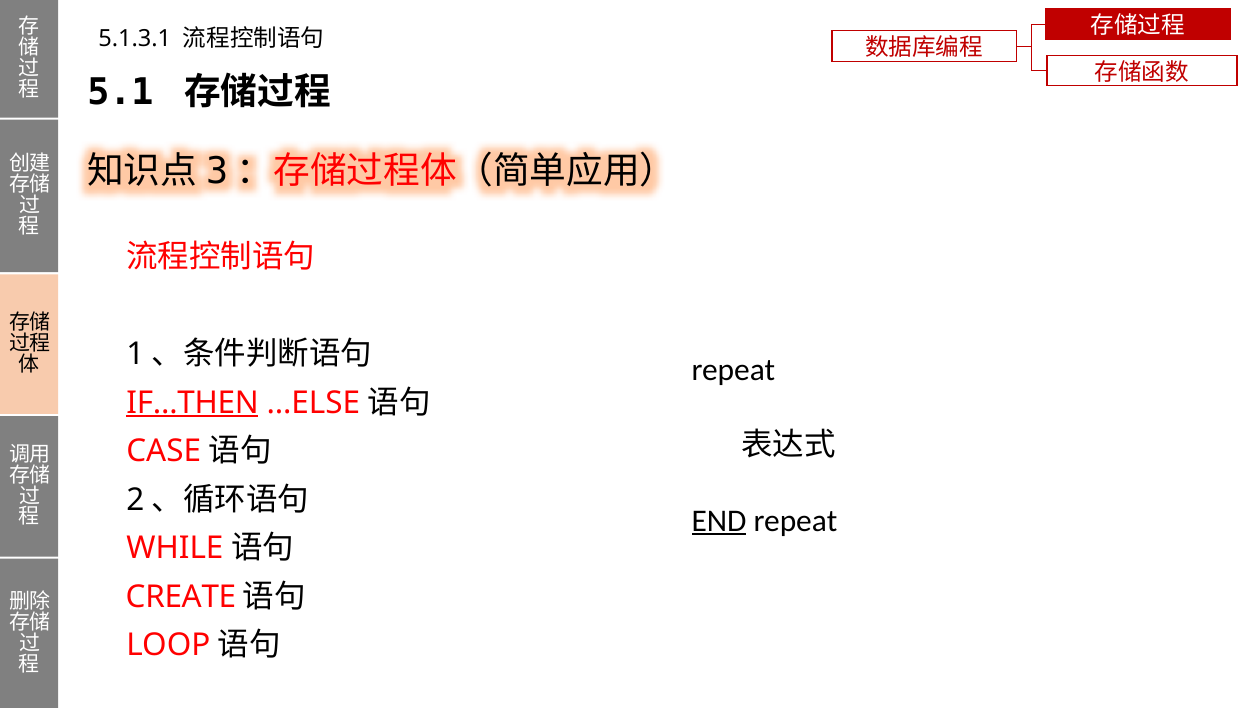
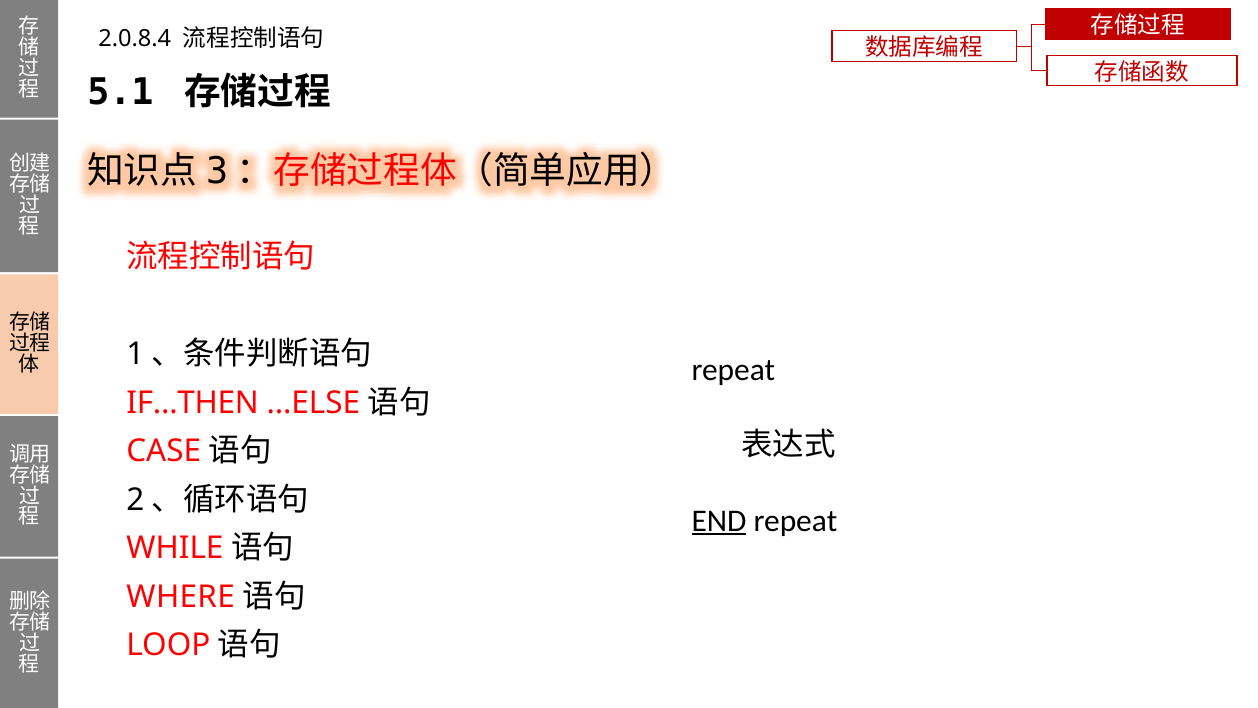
5.1.3.1: 5.1.3.1 -> 2.0.8.4 (135, 38)
IF…THEN underline: present -> none (193, 402)
CREATE: CREATE -> WHERE (181, 596)
